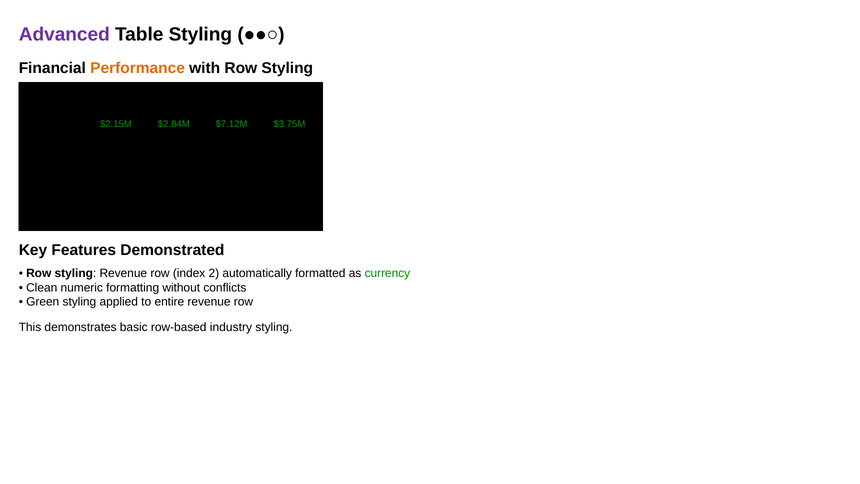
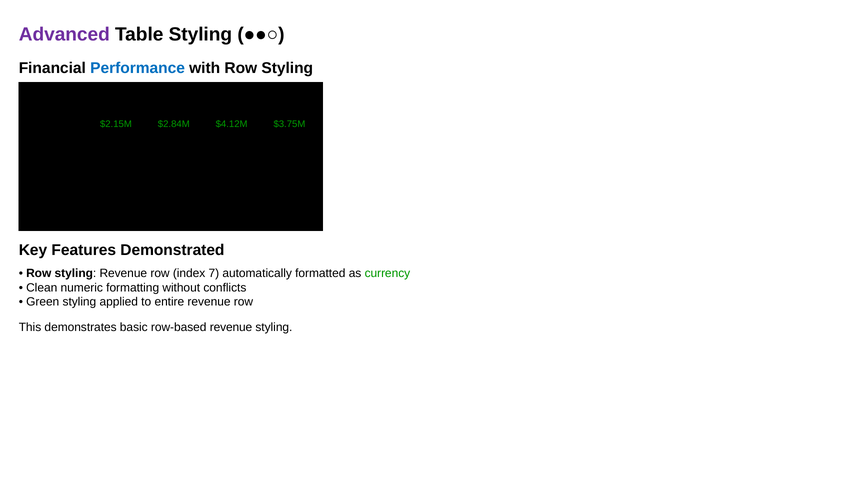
Performance colour: orange -> blue (138, 68)
$7.12M: $7.12M -> $4.12M (232, 124)
2: 2 -> 7 (214, 273)
row-based industry: industry -> revenue (231, 327)
